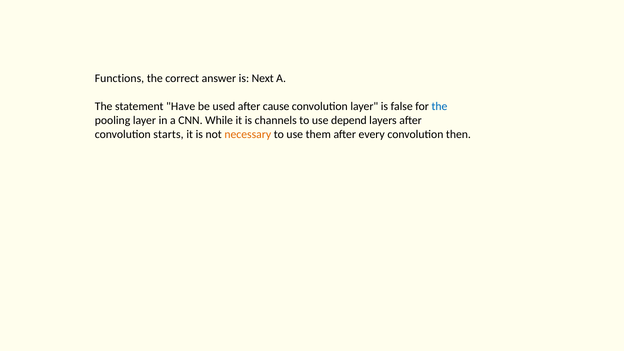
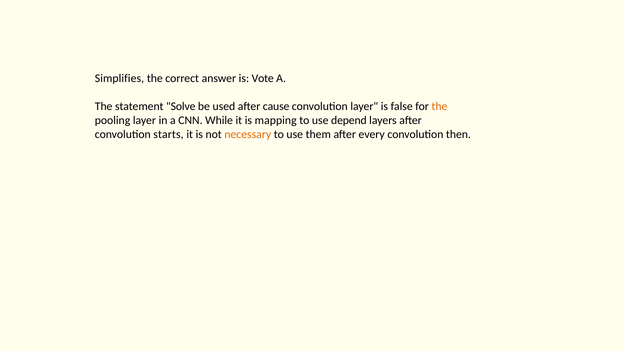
Functions: Functions -> Simplifies (119, 78)
Next: Next -> Vote (263, 78)
Have: Have -> Solve (181, 106)
the colour: blue -> orange (439, 106)
channels: channels -> mapping (276, 120)
